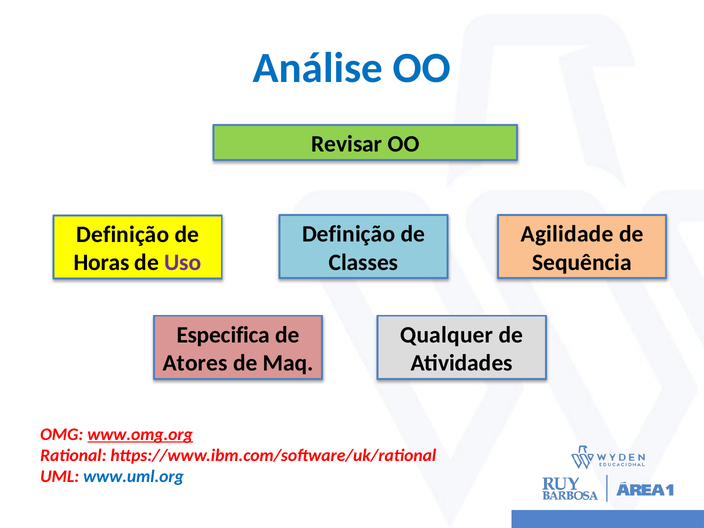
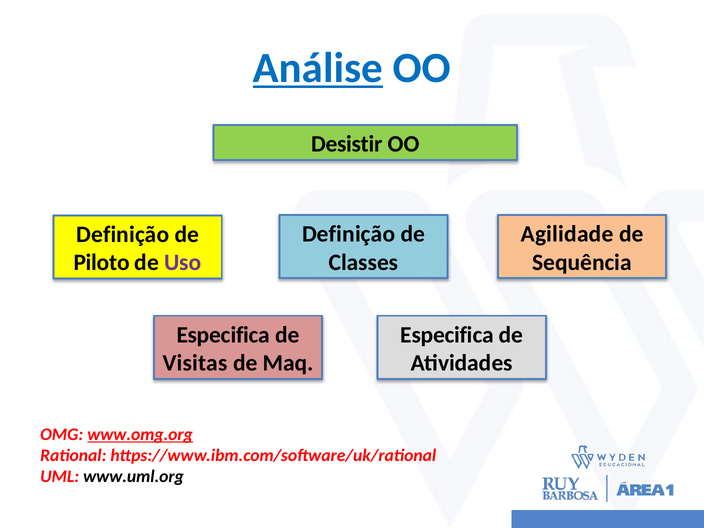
Análise underline: none -> present (318, 68)
Revisar: Revisar -> Desistir (347, 144)
Horas: Horas -> Piloto (102, 263)
Qualquer: Qualquer -> Especifica (447, 335)
Atores: Atores -> Visitas (195, 363)
www.uml.org colour: blue -> black (133, 477)
